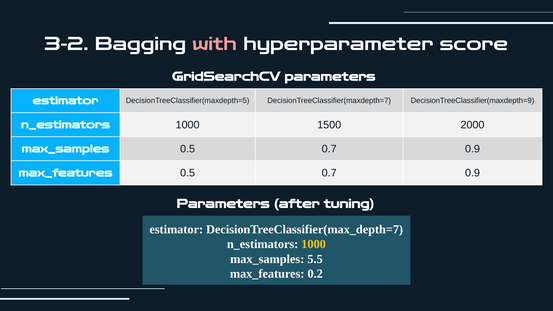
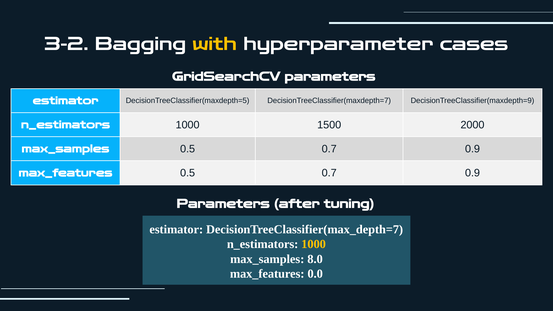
with colour: pink -> yellow (215, 44)
score: score -> cases (474, 44)
5.5: 5.5 -> 8.0 (315, 259)
0.2: 0.2 -> 0.0 (315, 274)
